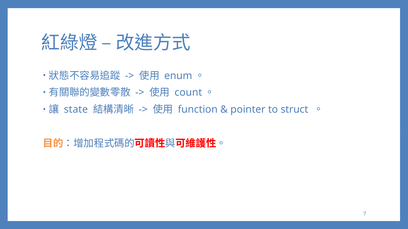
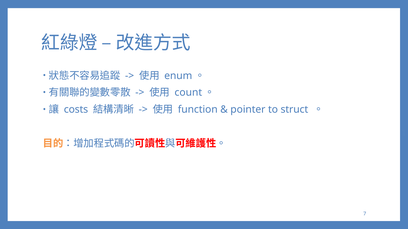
state: state -> costs (76, 110)
